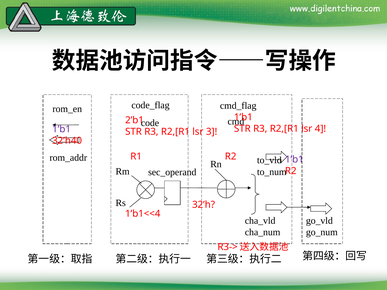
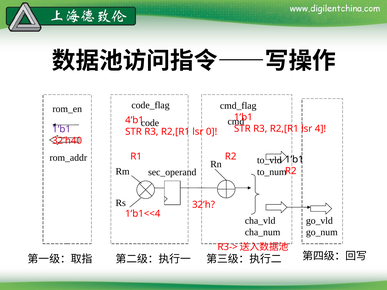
2’b1: 2’b1 -> 4’b1 (134, 120)
3: 3 -> 0 (212, 132)
1’b1 colour: purple -> black (294, 160)
